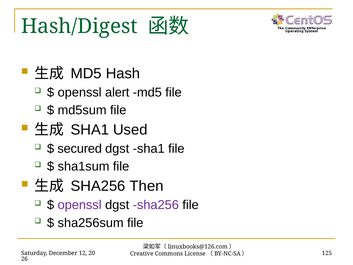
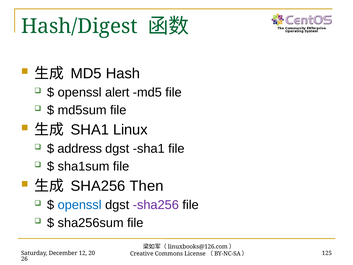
Used: Used -> Linux (130, 130)
secured: secured -> address (80, 149)
openssl colour: purple -> blue (80, 205)
